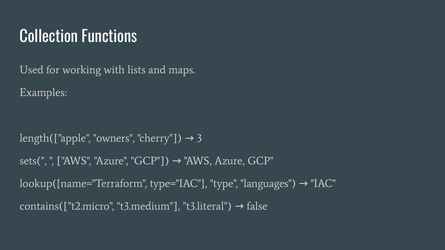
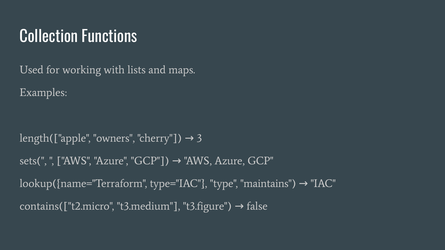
languages: languages -> maintains (268, 184)
t3.literal: t3.literal -> t3.figure (207, 207)
